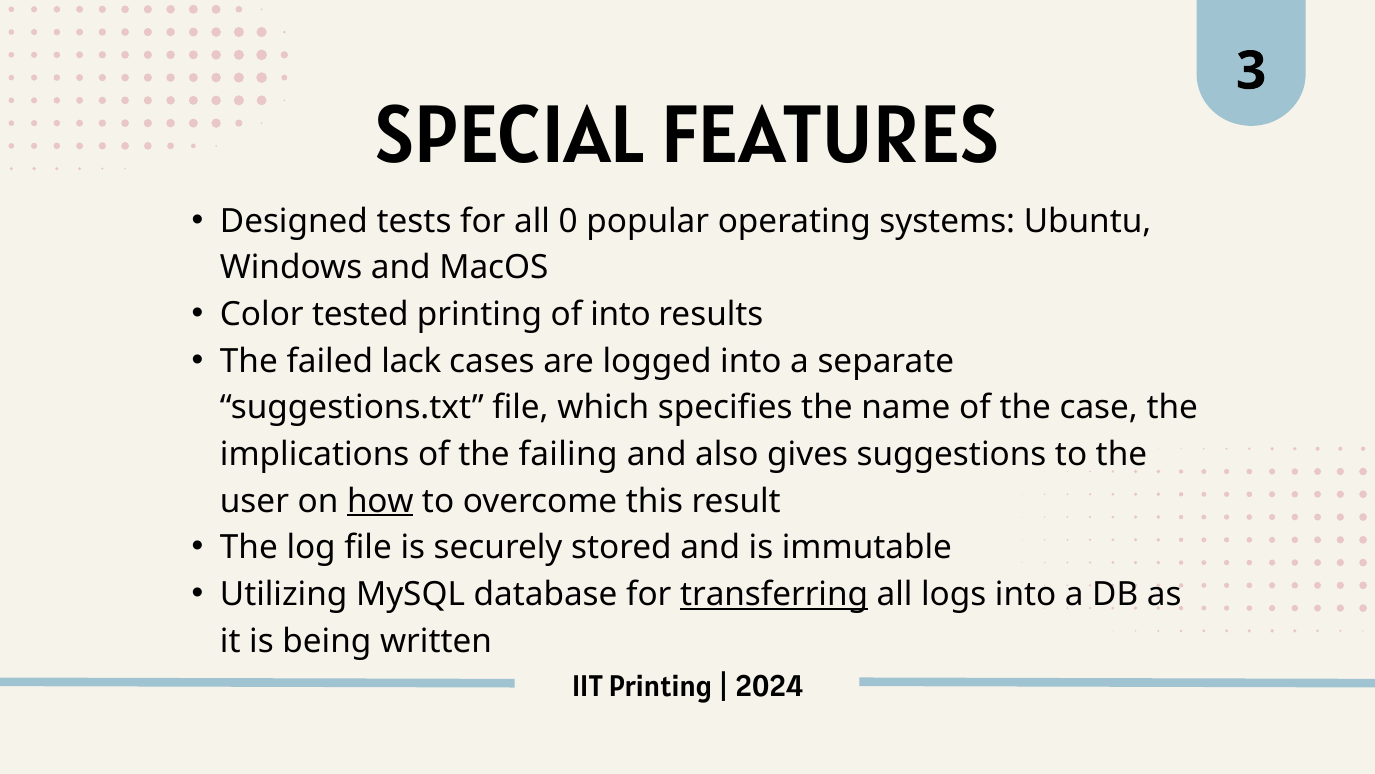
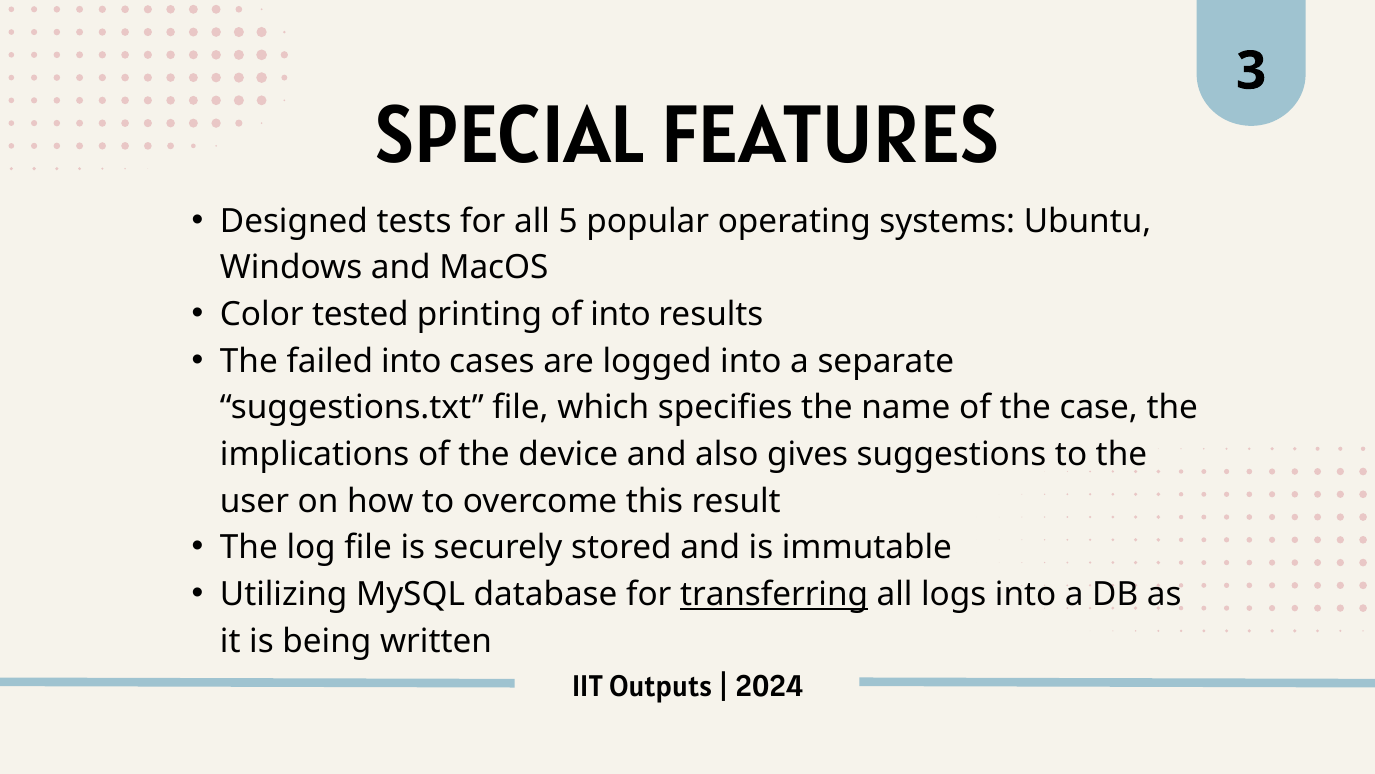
0: 0 -> 5 (568, 221)
failed lack: lack -> into (411, 361)
failing: failing -> device (568, 454)
how underline: present -> none (380, 501)
IIT Printing: Printing -> Outputs (661, 686)
